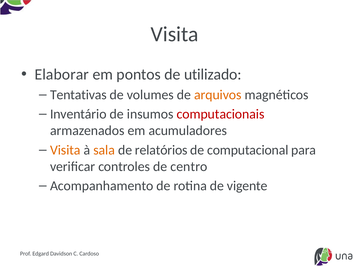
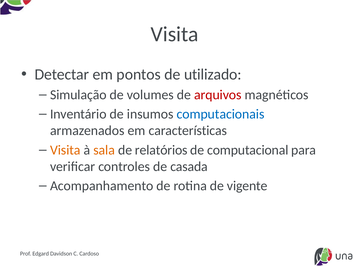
Elaborar: Elaborar -> Detectar (62, 74)
Tentativas: Tentativas -> Simulação (78, 95)
arquivos colour: orange -> red (218, 95)
computacionais colour: red -> blue (221, 114)
acumuladores: acumuladores -> características (188, 130)
centro: centro -> casada (189, 166)
